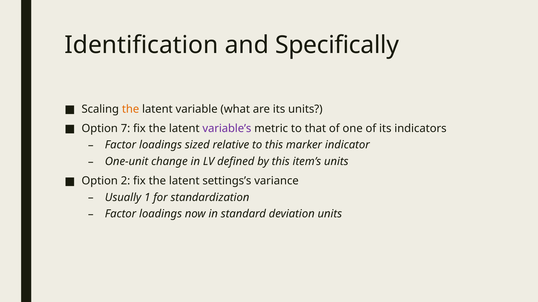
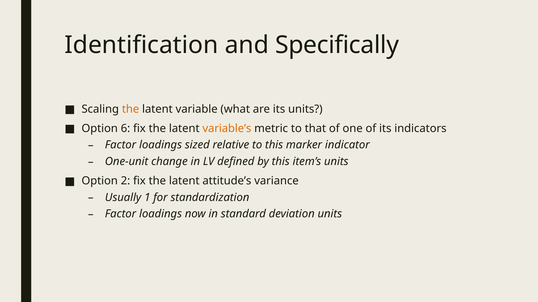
7: 7 -> 6 (125, 129)
variable’s colour: purple -> orange (227, 129)
settings’s: settings’s -> attitude’s (227, 181)
